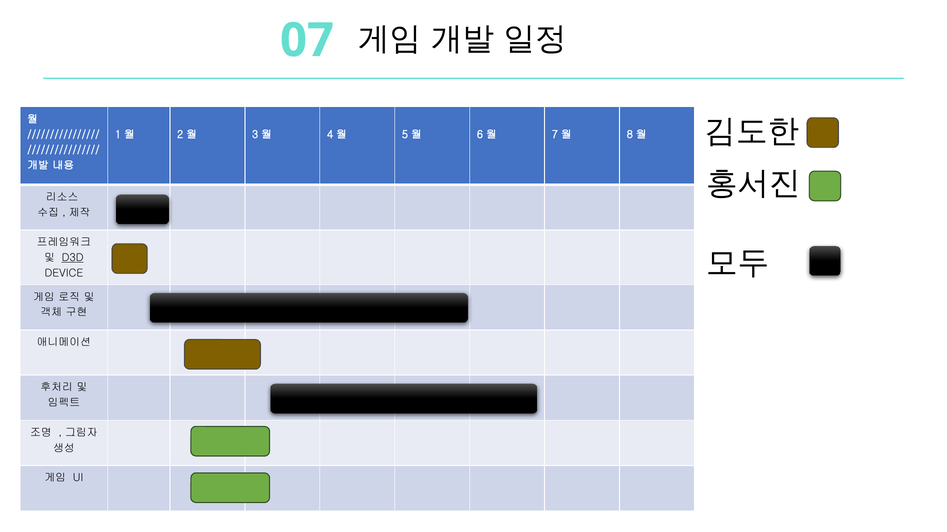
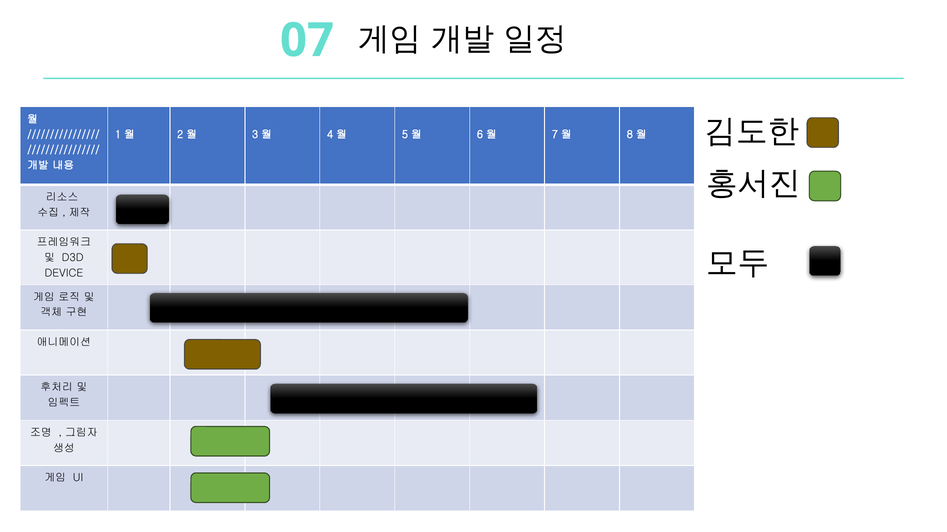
D3D underline: present -> none (73, 258)
